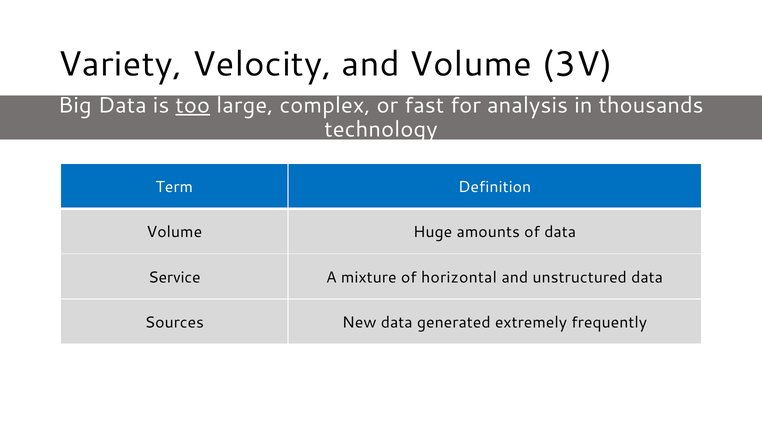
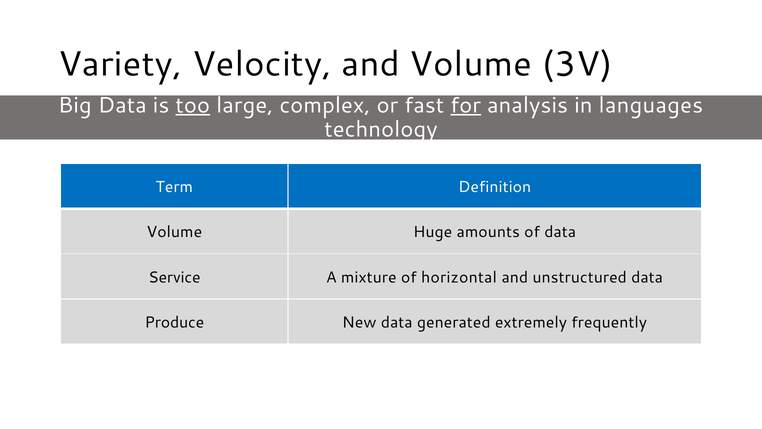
for underline: none -> present (466, 105)
thousands: thousands -> languages (651, 105)
Sources: Sources -> Produce (174, 322)
